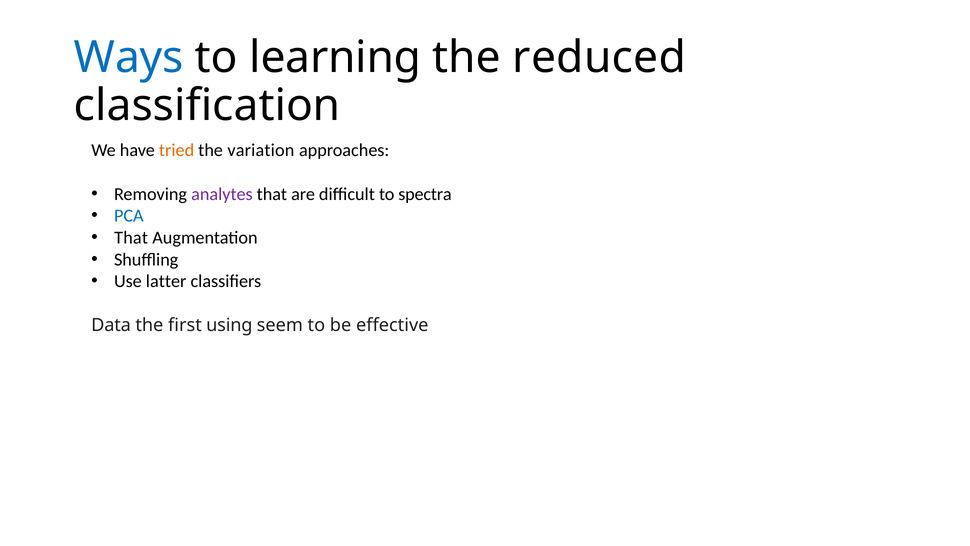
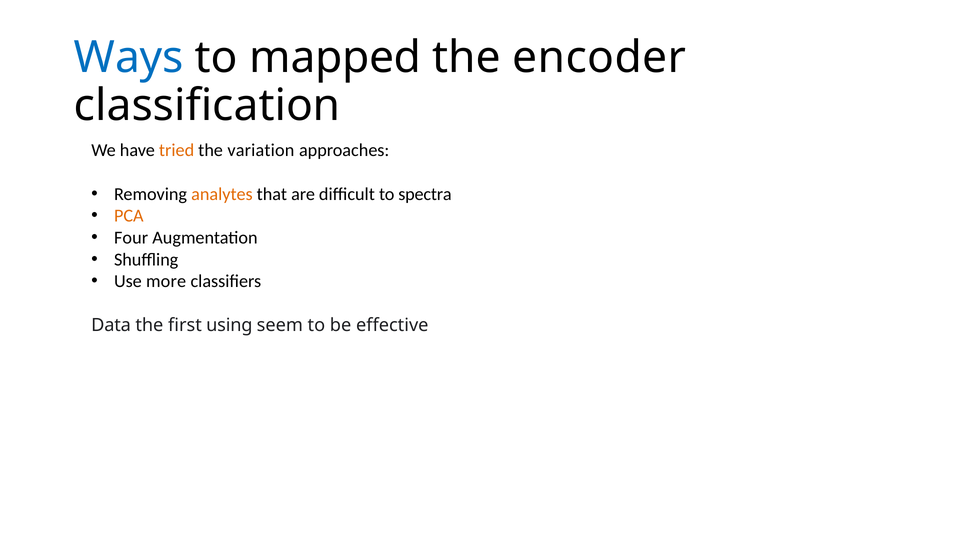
learning: learning -> mapped (335, 57)
reduced: reduced -> encoder (599, 57)
analytes colour: purple -> orange (222, 194)
PCA colour: blue -> orange (129, 216)
That: That -> Four (131, 238)
latter: latter -> more (166, 281)
